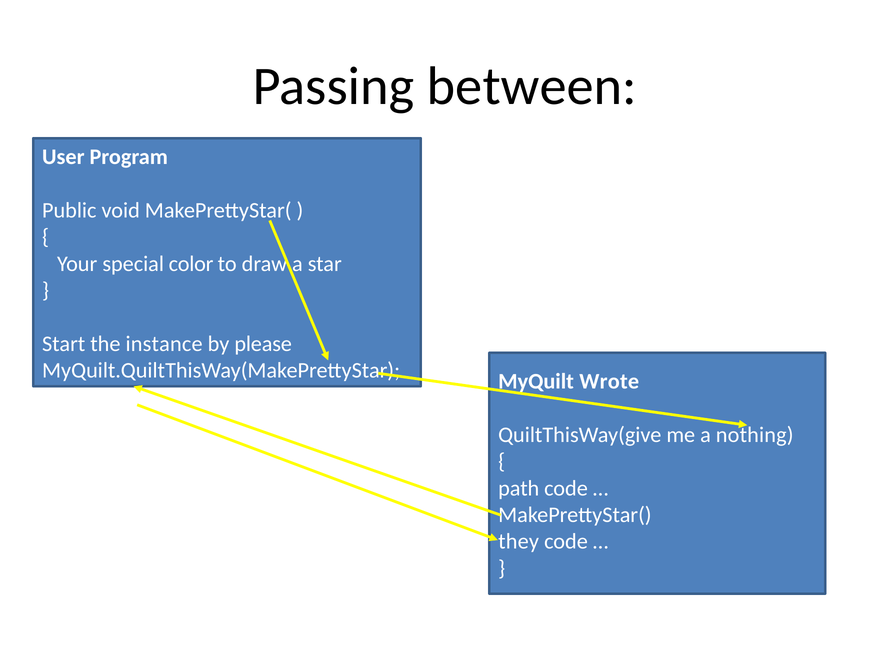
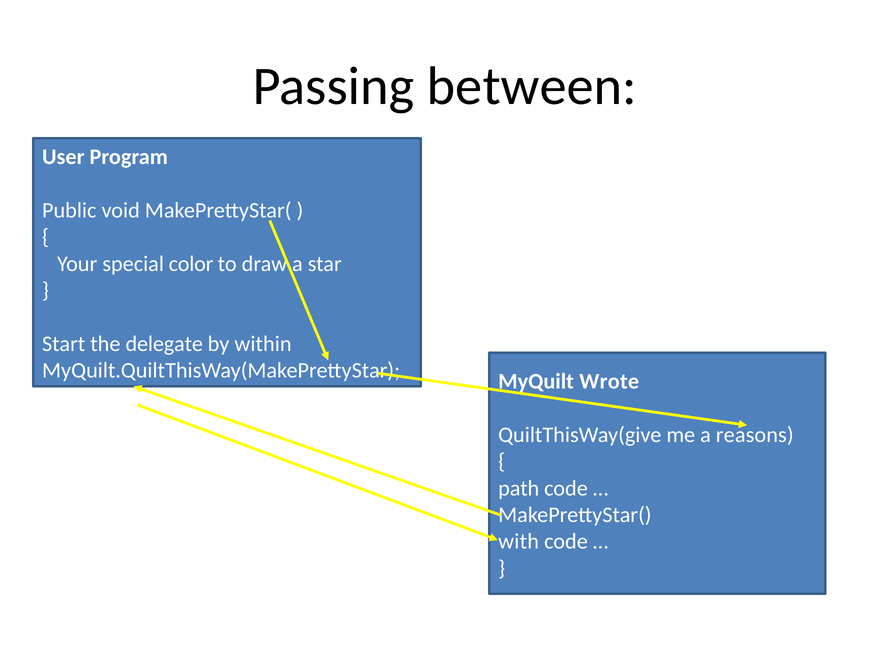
instance: instance -> delegate (164, 344)
please: please -> within (263, 344)
nothing: nothing -> reasons (755, 435)
they: they -> with (519, 542)
